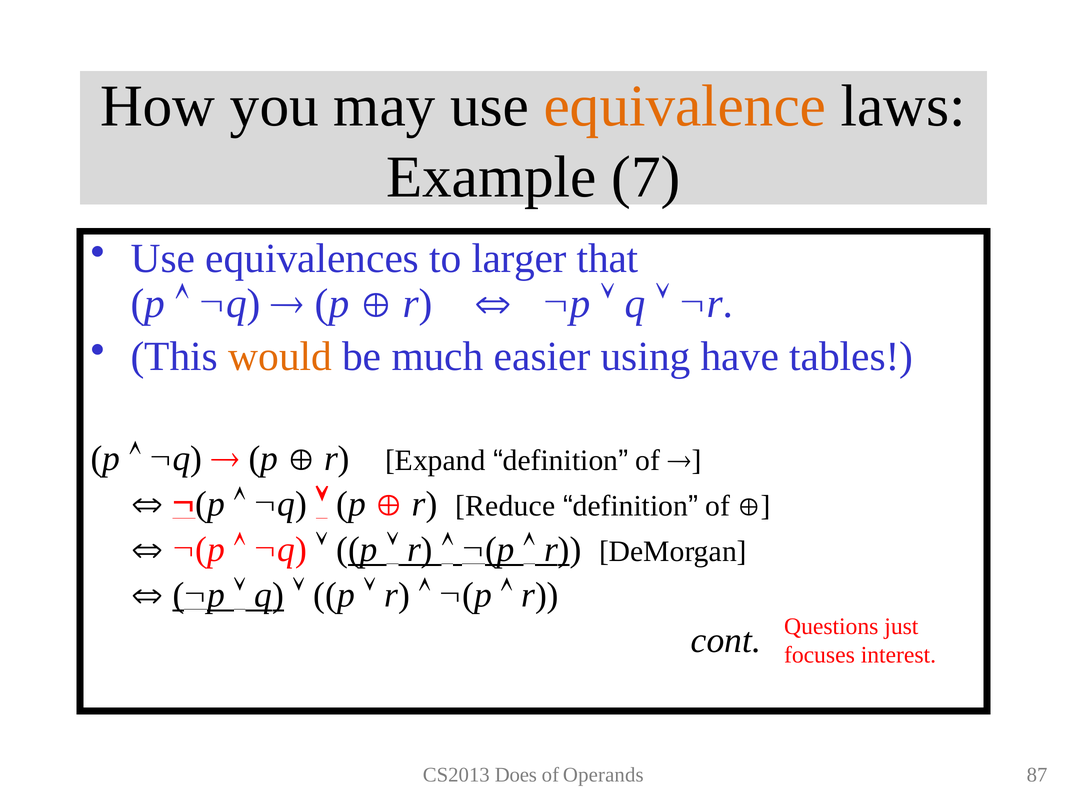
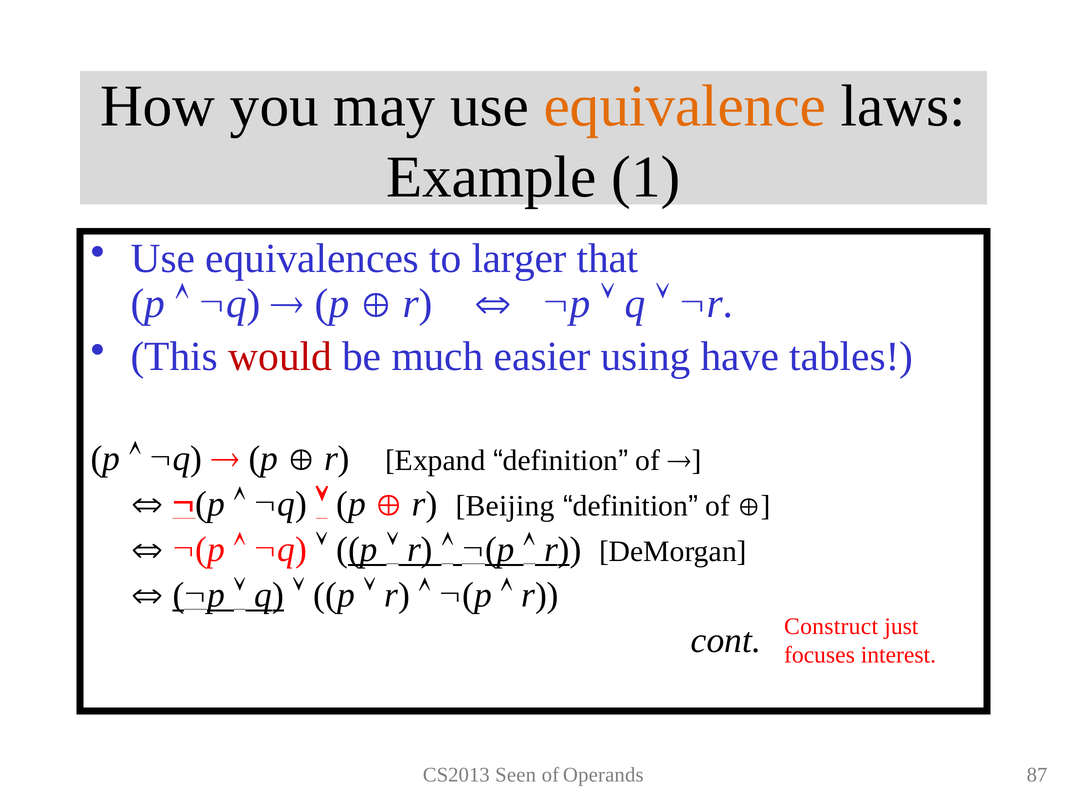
7: 7 -> 1 (646, 177)
would colour: orange -> red (280, 357)
Reduce: Reduce -> Beijing (505, 506)
Questions: Questions -> Construct (831, 627)
Does: Does -> Seen (516, 775)
